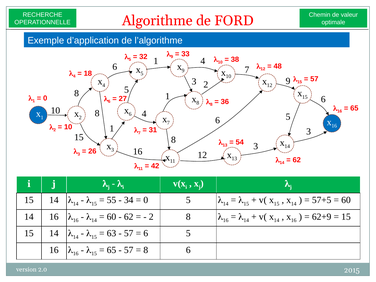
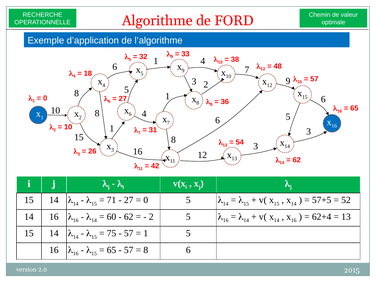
55: 55 -> 71 (111, 200)
34: 34 -> 27 (129, 200)
60: 60 -> 52 (346, 200)
2 8: 8 -> 5 (188, 217)
62+9: 62+9 -> 62+4 (322, 217)
15: 15 -> 13 (346, 217)
63: 63 -> 75 (111, 233)
6: 6 -> 1 (146, 233)
